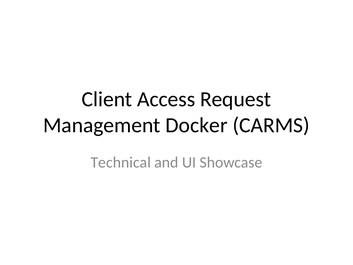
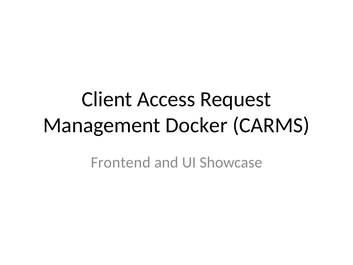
Technical: Technical -> Frontend (121, 162)
